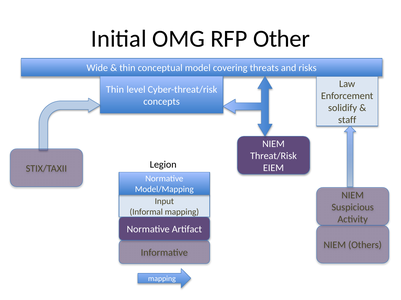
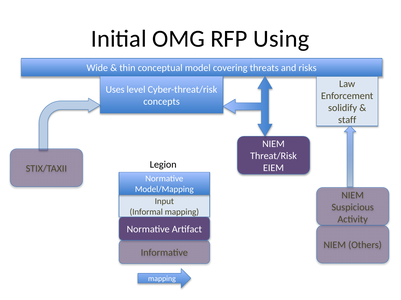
Other: Other -> Using (281, 39)
Thin: Thin -> Uses (115, 90)
